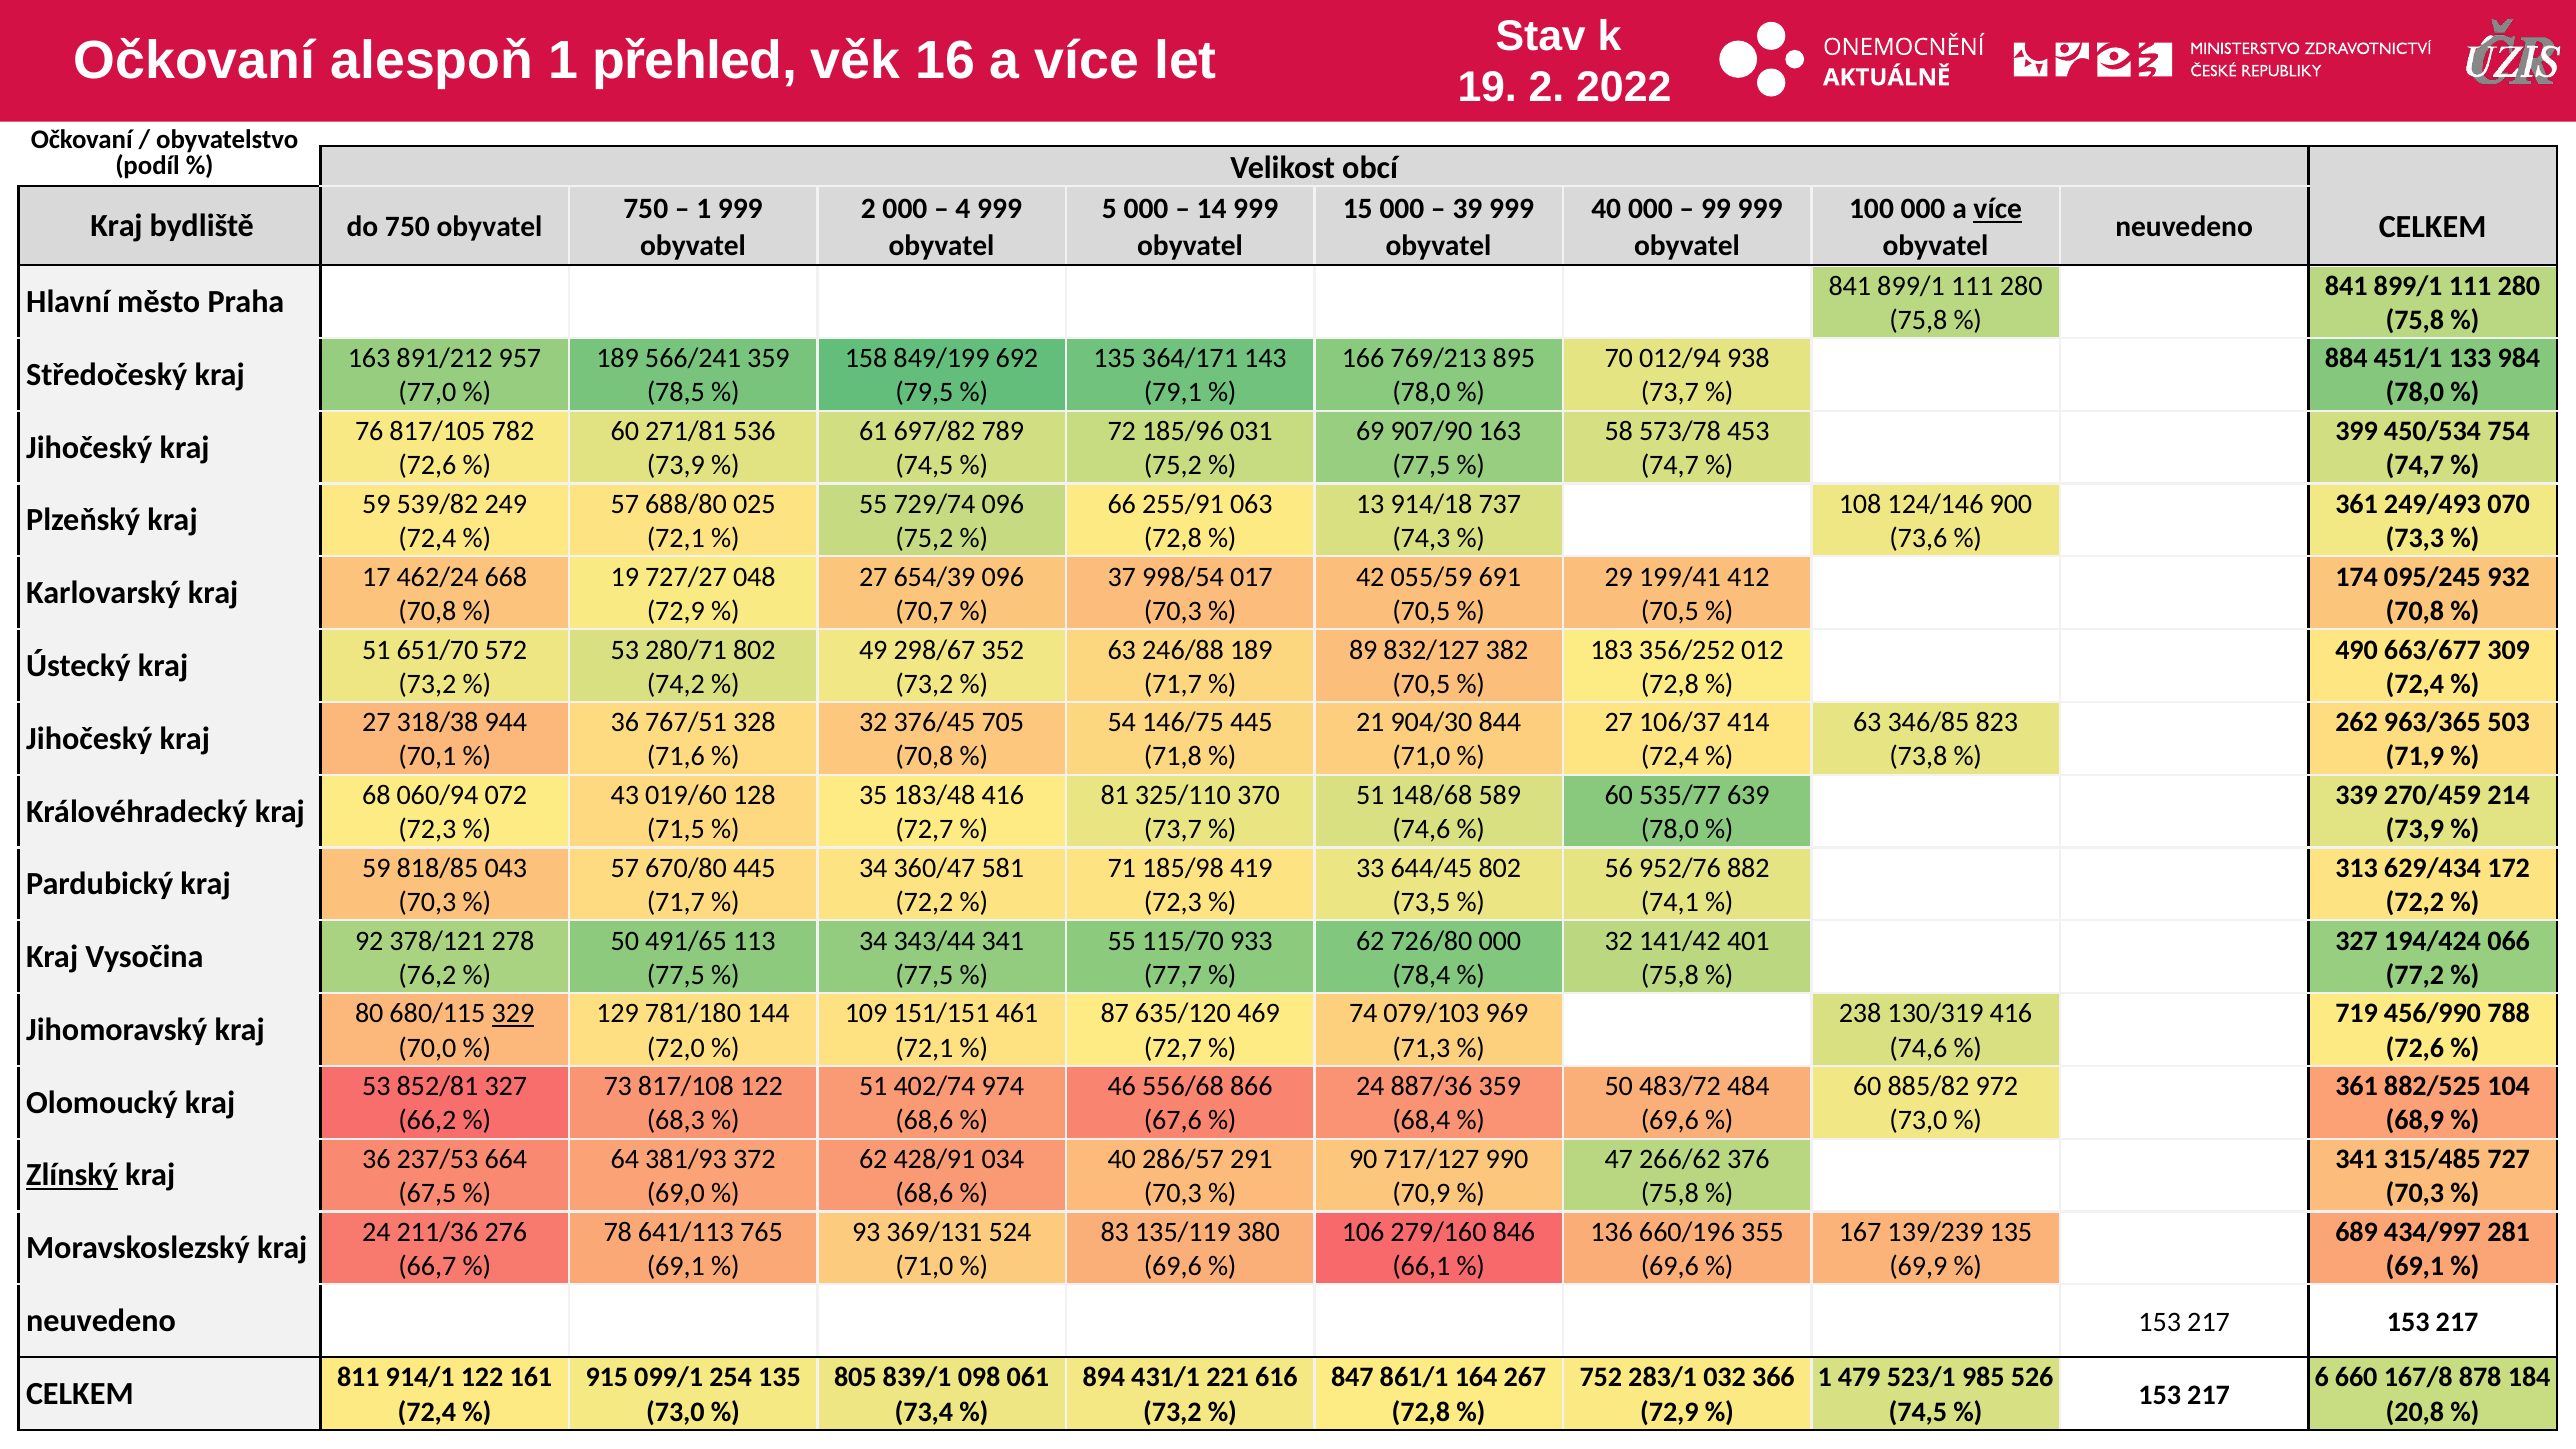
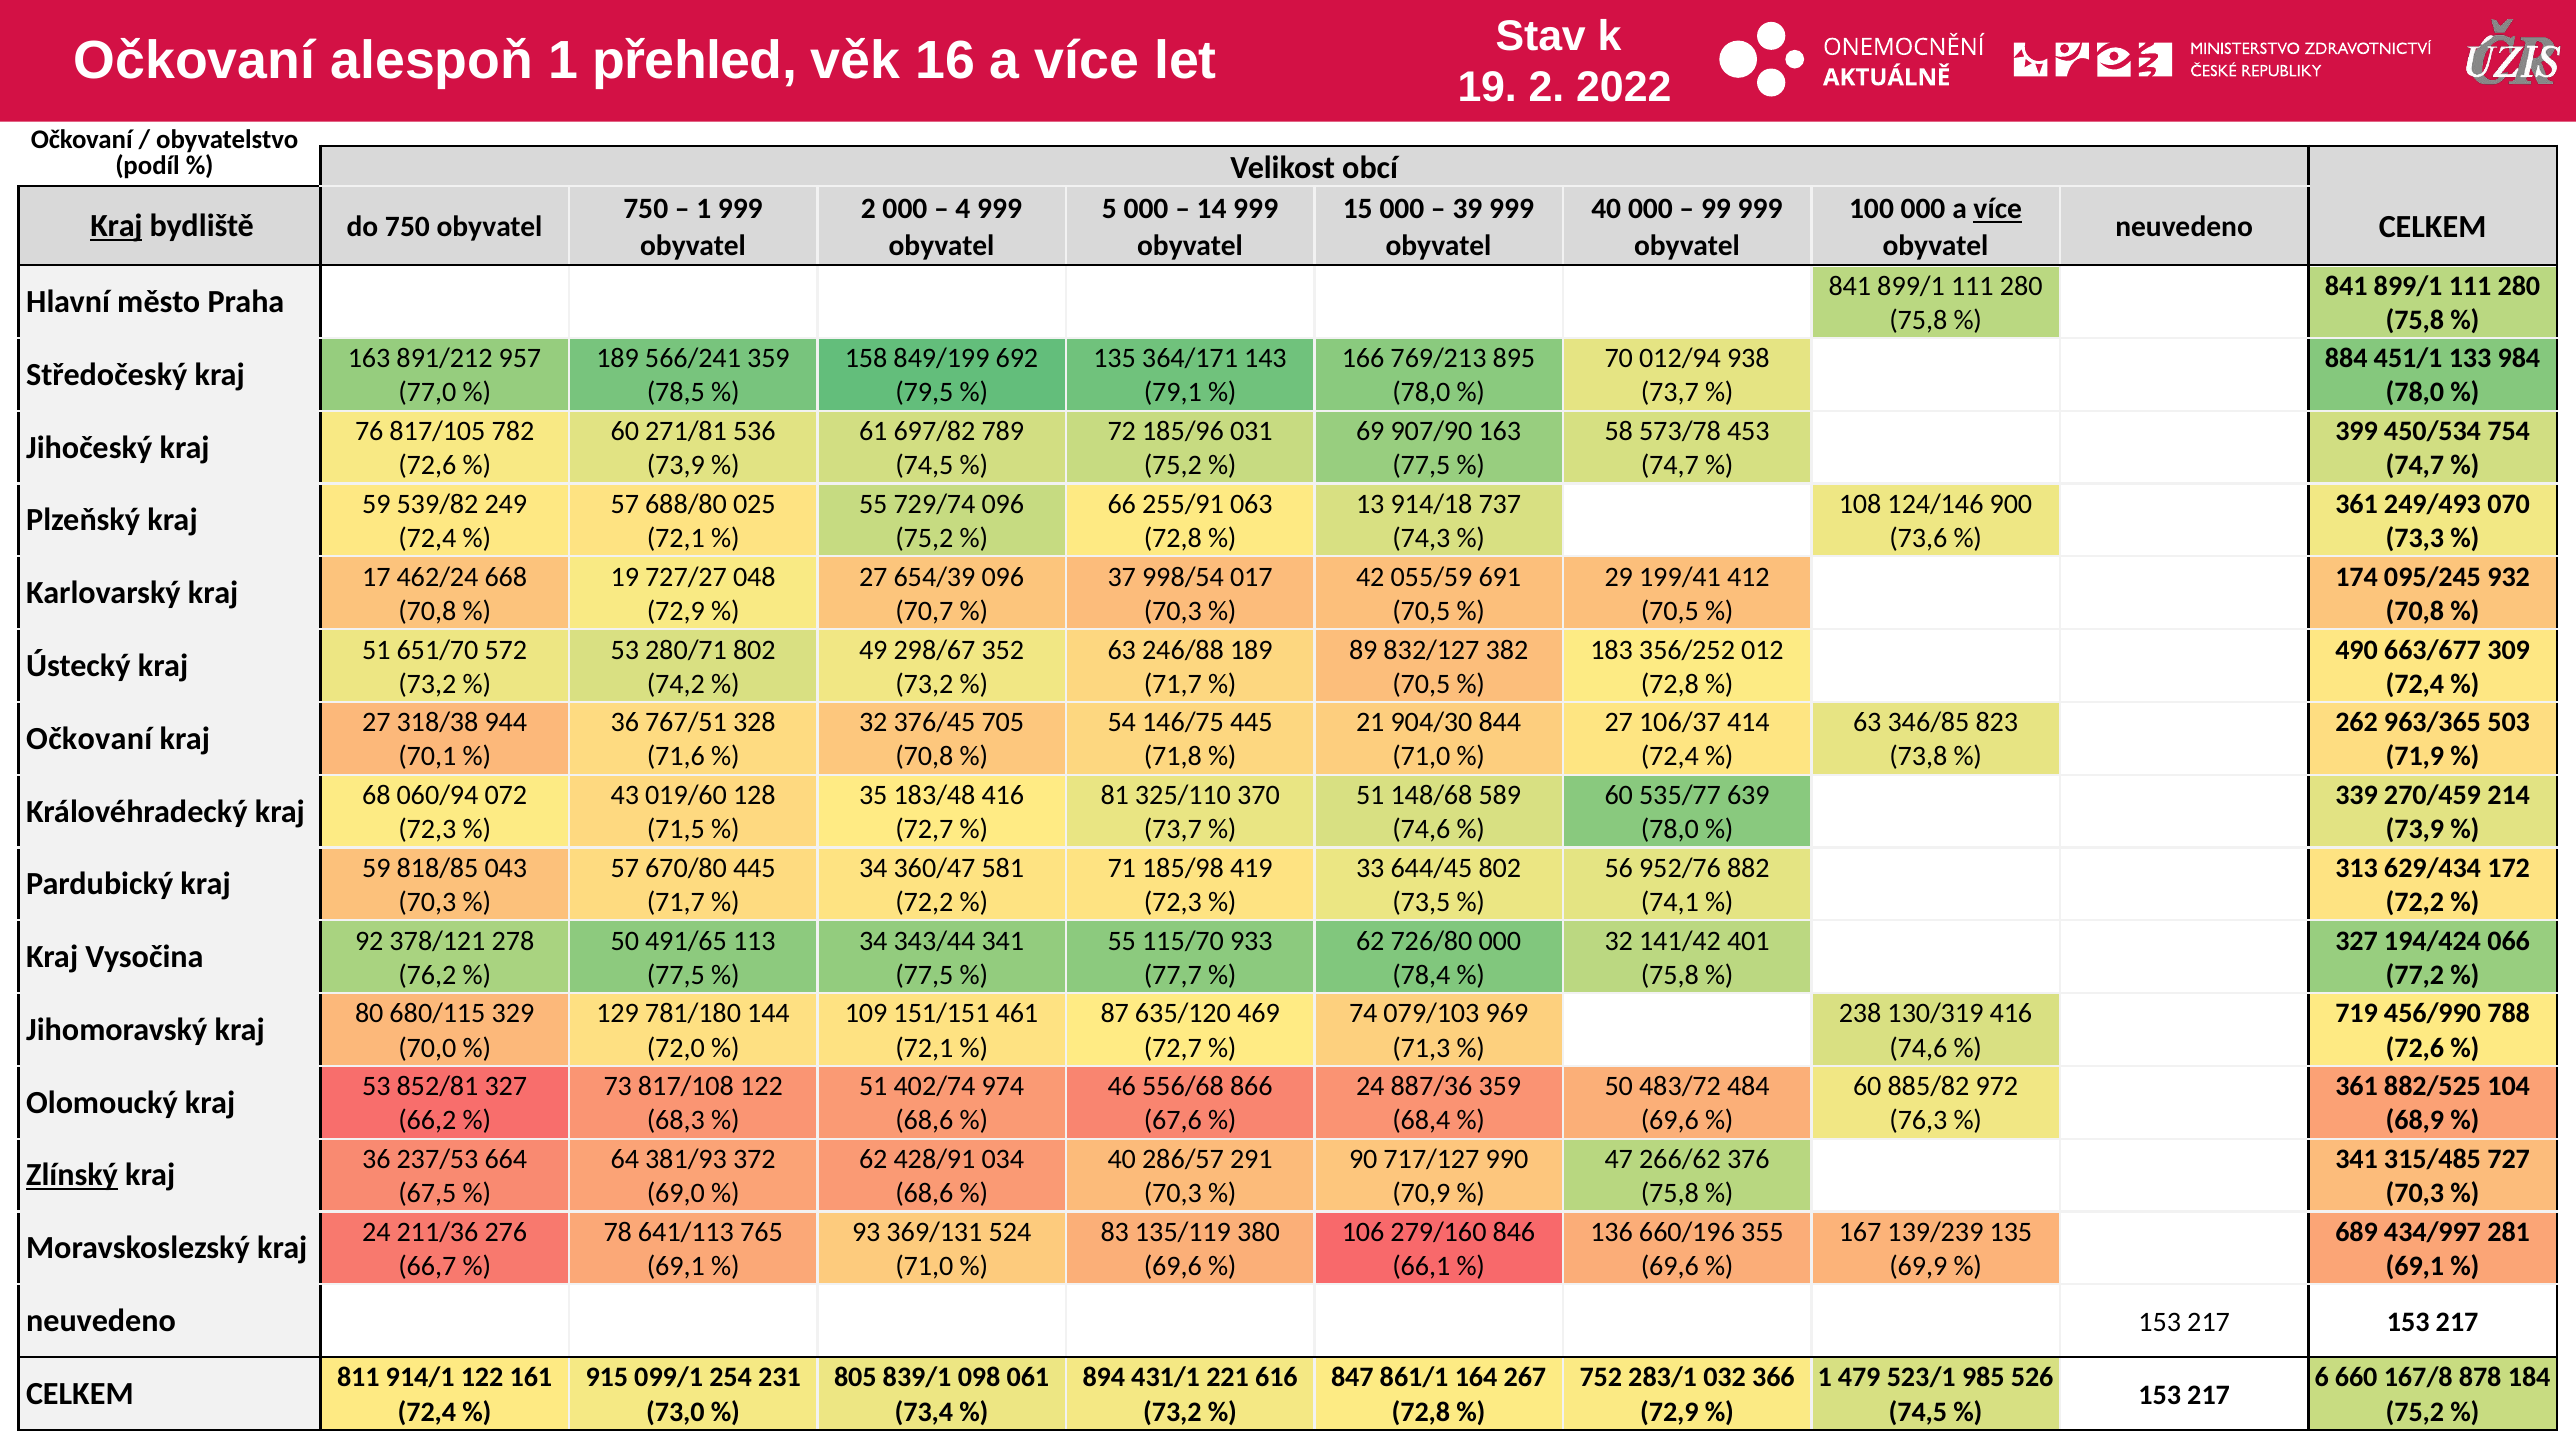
Kraj underline: none -> present (117, 226)
Jihočeský: Jihočeský -> Očkovaní (89, 739)
329 underline: present -> none (513, 1014)
73,0: 73,0 -> 76,3 (1918, 1121)
254 135: 135 -> 231 (779, 1378)
20,8: 20,8 -> 75,2 (2415, 1412)
